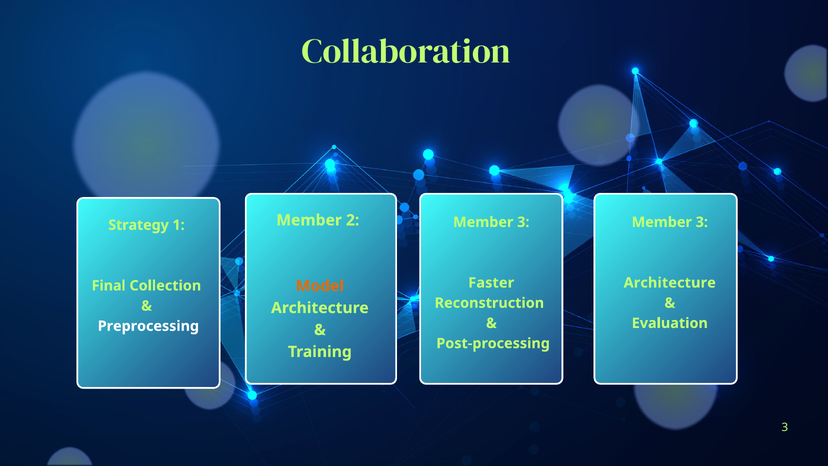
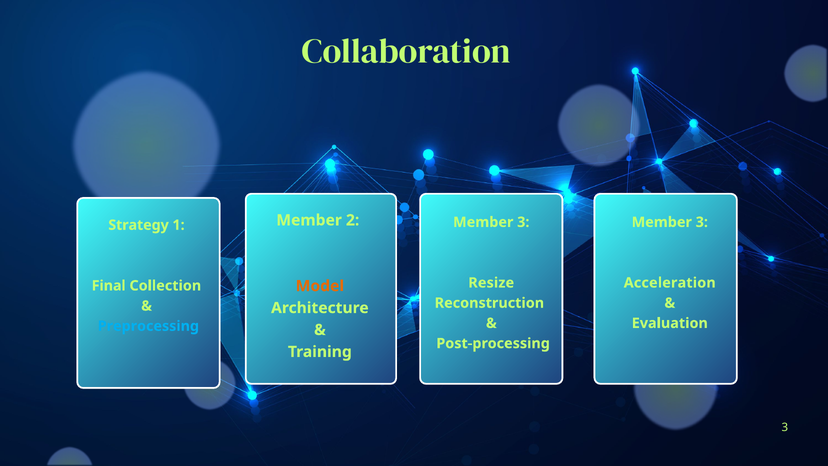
Faster: Faster -> Resize (491, 283)
Architecture: Architecture -> Acceleration (670, 283)
Preprocessing colour: white -> light blue (148, 326)
